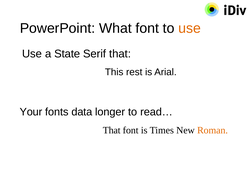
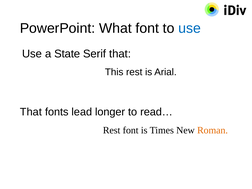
use colour: orange -> blue (190, 28)
Your: Your -> That (31, 112)
data: data -> lead (82, 112)
That: That -> Rest (112, 130)
